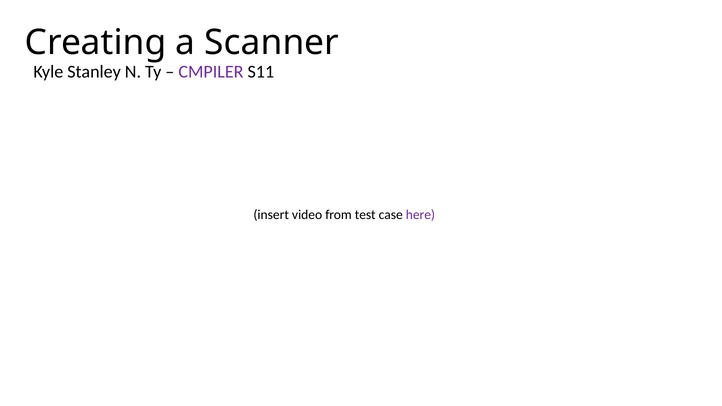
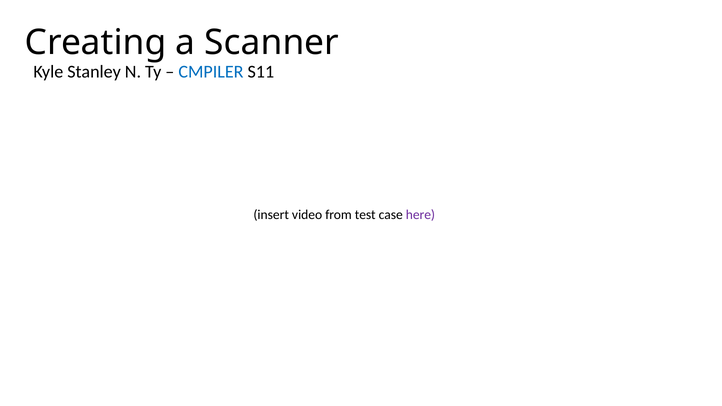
CMPILER colour: purple -> blue (211, 72)
